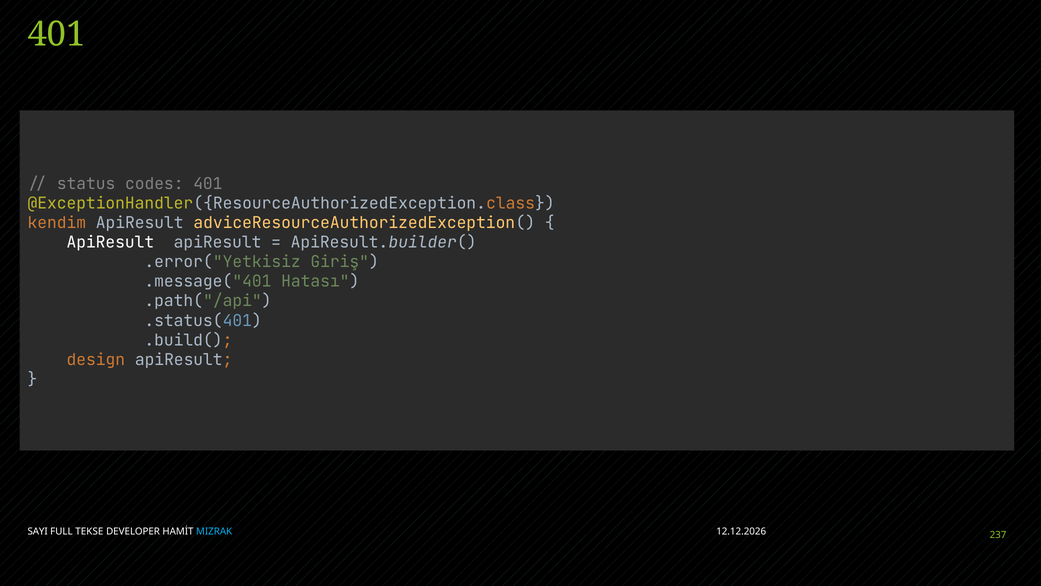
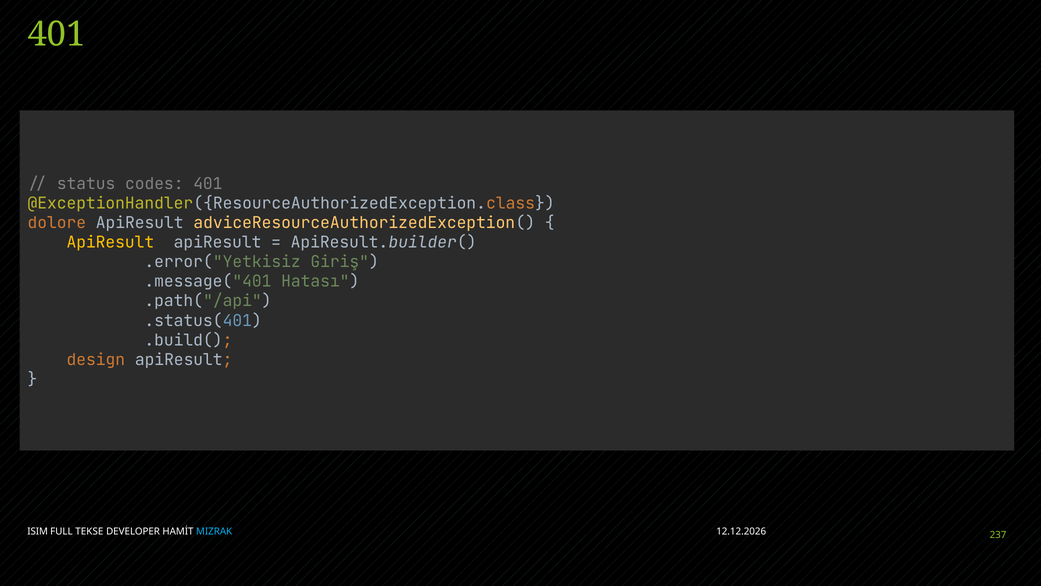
kendim: kendim -> dolore (57, 223)
ApiResult colour: white -> yellow (110, 242)
SAYI: SAYI -> ISIM (38, 531)
